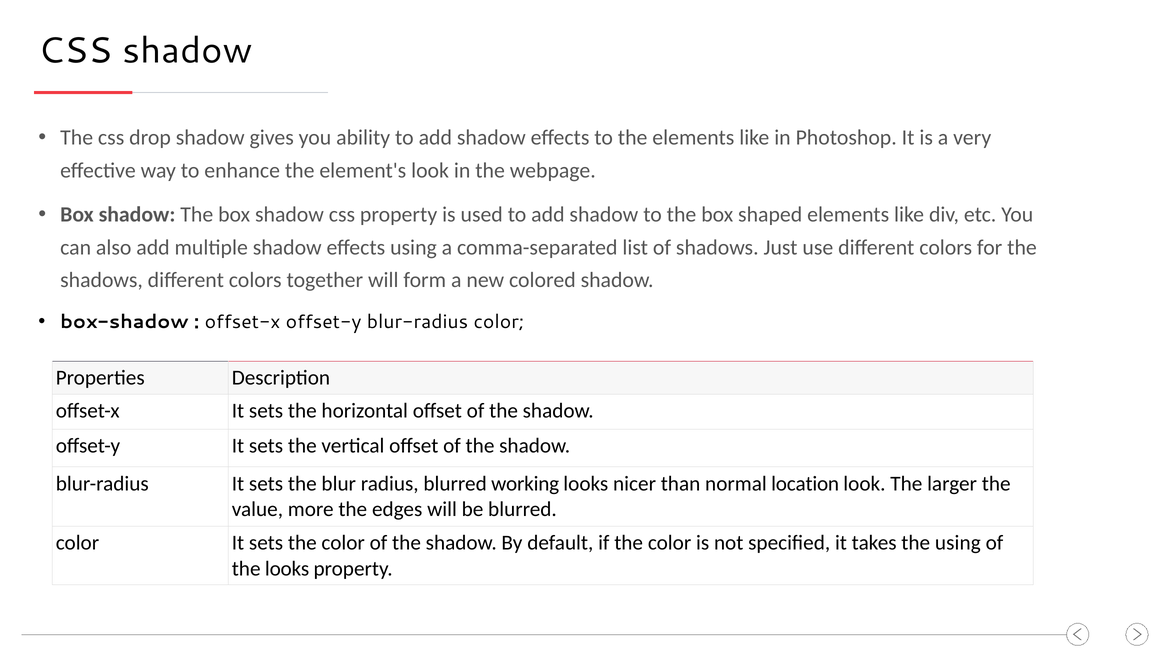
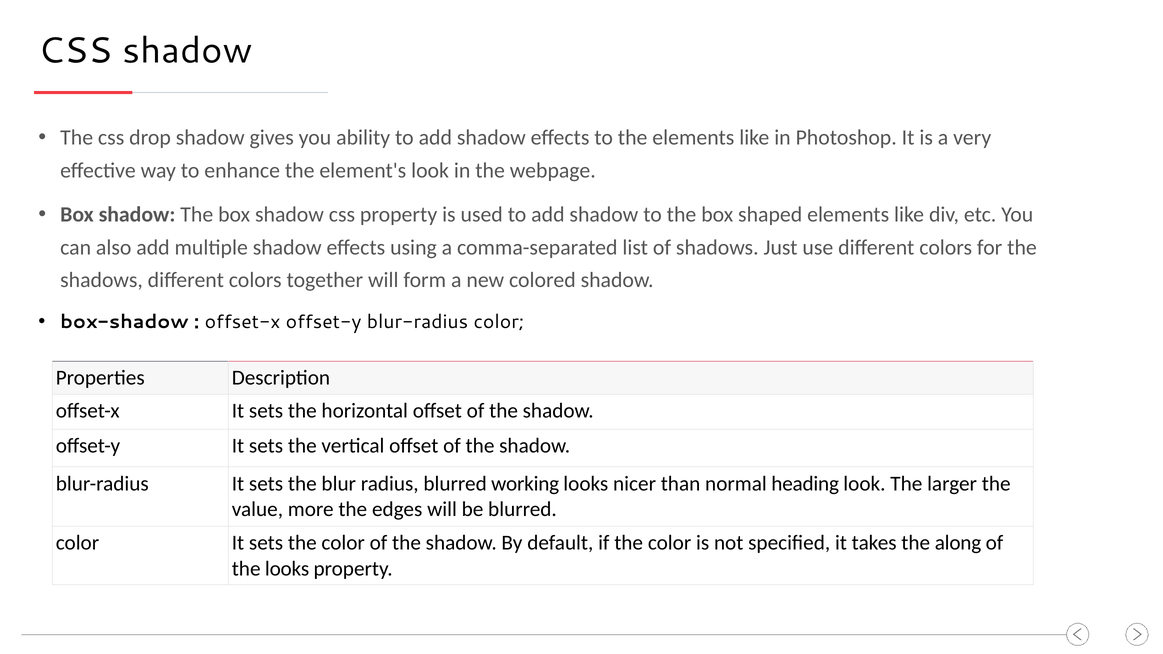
location: location -> heading (805, 484)
the using: using -> along (958, 543)
